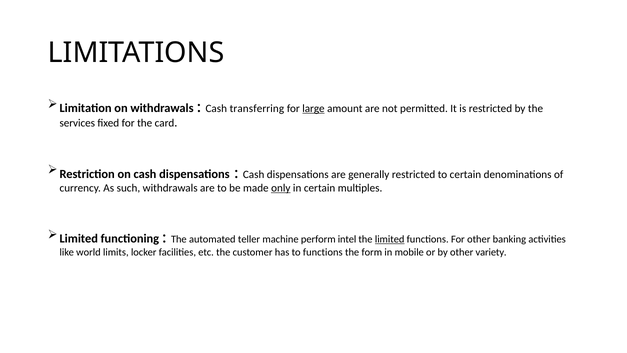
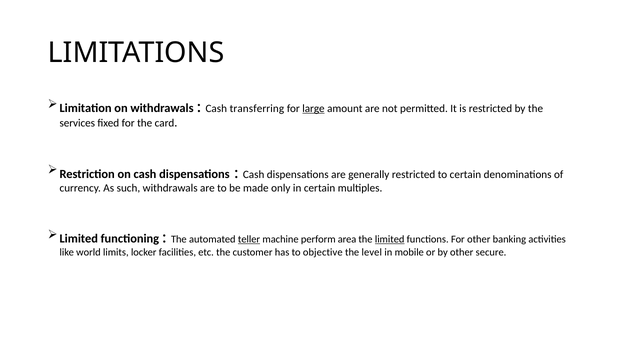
only underline: present -> none (281, 188)
teller underline: none -> present (249, 239)
intel: intel -> area (347, 239)
to functions: functions -> objective (323, 252)
form: form -> level (372, 252)
variety: variety -> secure (491, 252)
